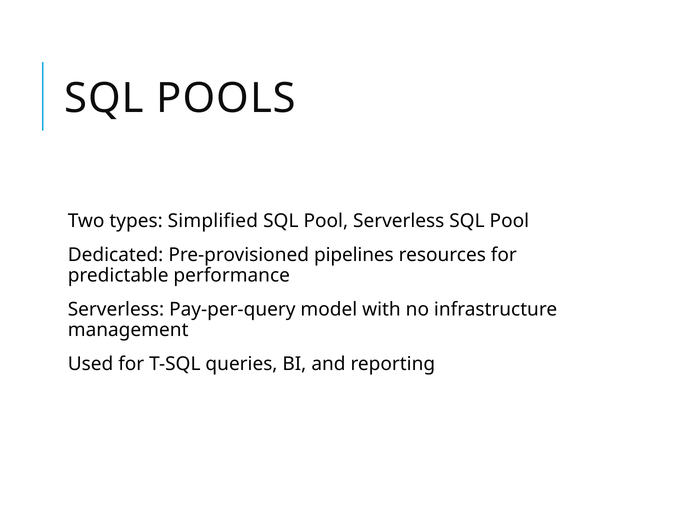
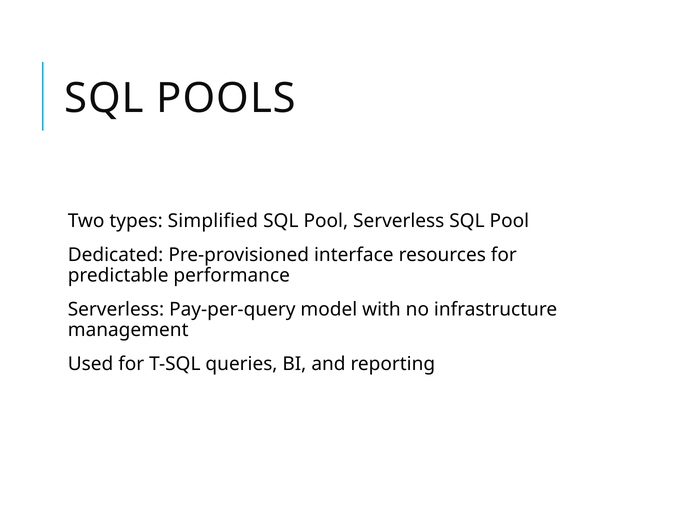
pipelines: pipelines -> interface (354, 255)
